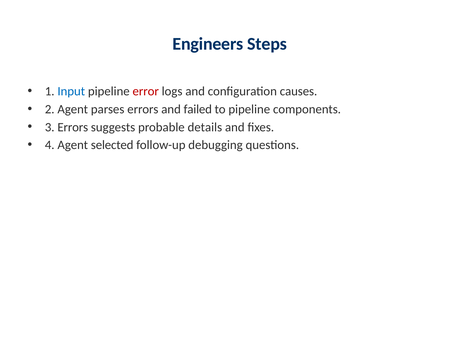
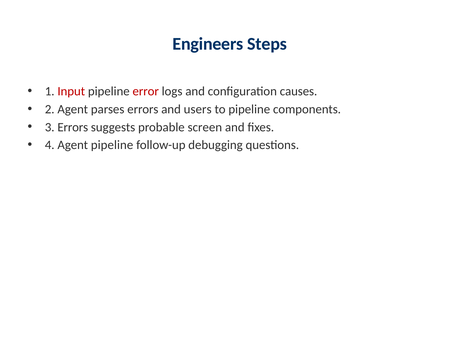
Input colour: blue -> red (71, 91)
failed: failed -> users (198, 109)
details: details -> screen (205, 127)
Agent selected: selected -> pipeline (112, 145)
